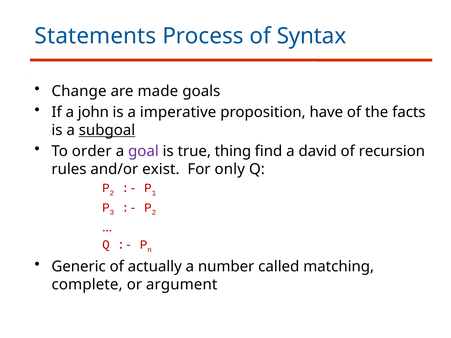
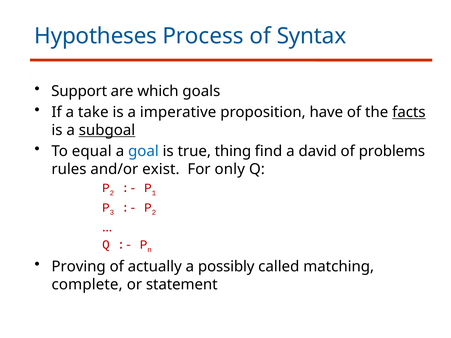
Statements: Statements -> Hypotheses (96, 36)
Change: Change -> Support (79, 91)
made: made -> which (158, 91)
john: john -> take (93, 112)
facts underline: none -> present (409, 112)
order: order -> equal (92, 151)
goal colour: purple -> blue (143, 151)
recursion: recursion -> problems (392, 151)
Generic: Generic -> Proving (79, 267)
number: number -> possibly (226, 267)
argument: argument -> statement (182, 285)
